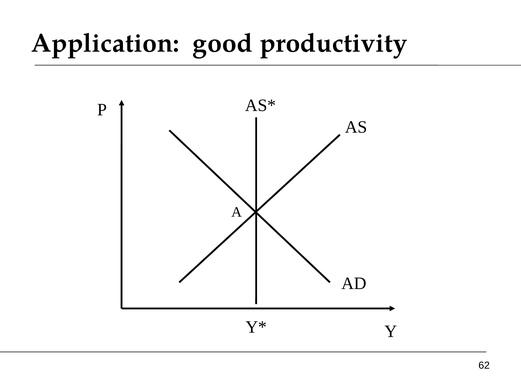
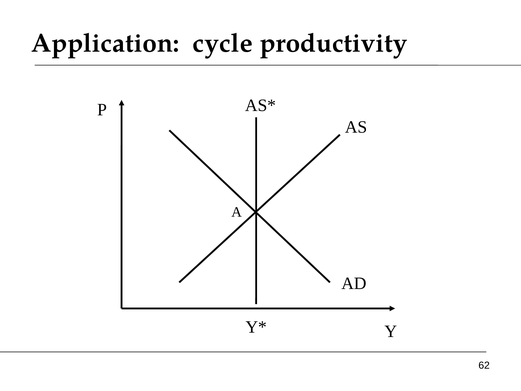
good: good -> cycle (223, 43)
